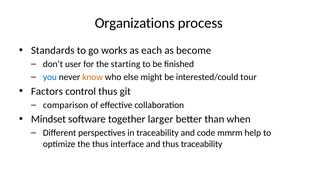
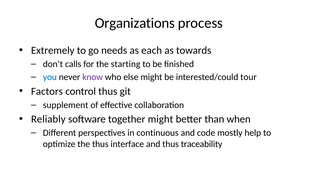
Standards: Standards -> Extremely (53, 50)
works: works -> needs (114, 50)
become: become -> towards (194, 50)
user: user -> calls (73, 64)
know colour: orange -> purple (93, 77)
comparison: comparison -> supplement (66, 105)
Mindset: Mindset -> Reliably (48, 119)
together larger: larger -> might (161, 119)
in traceability: traceability -> continuous (158, 133)
mmrm: mmrm -> mostly (230, 133)
